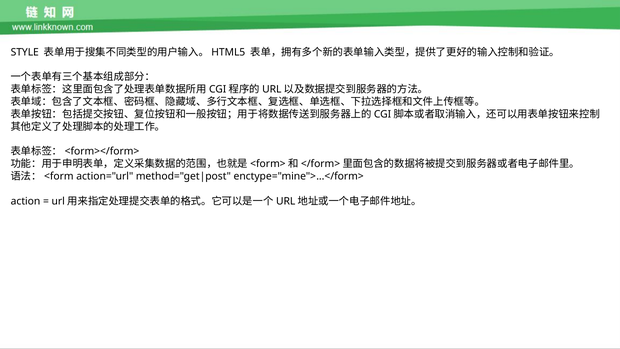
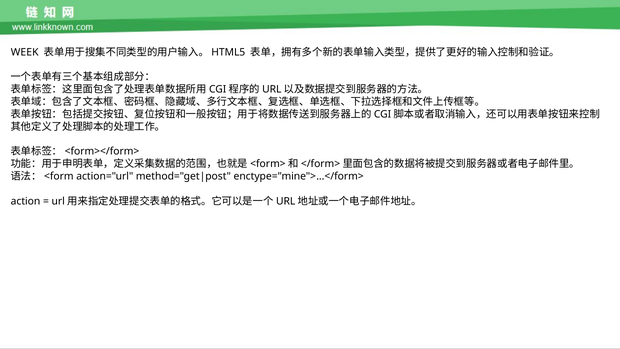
STYLE: STYLE -> WEEK (25, 52)
